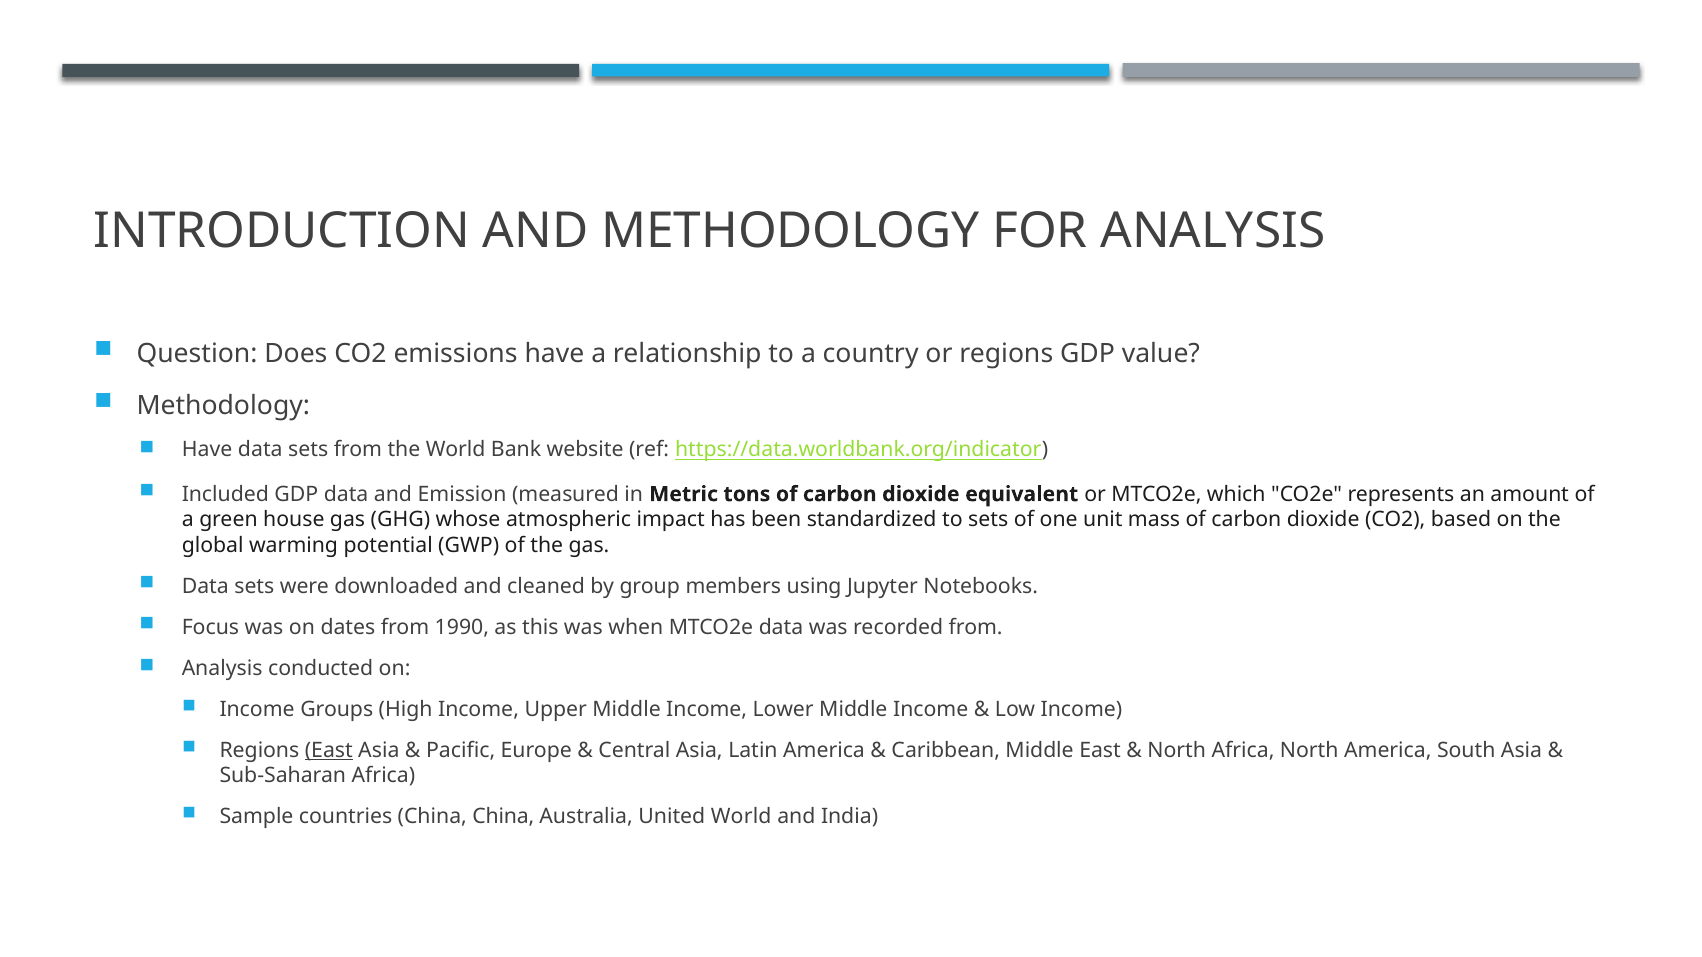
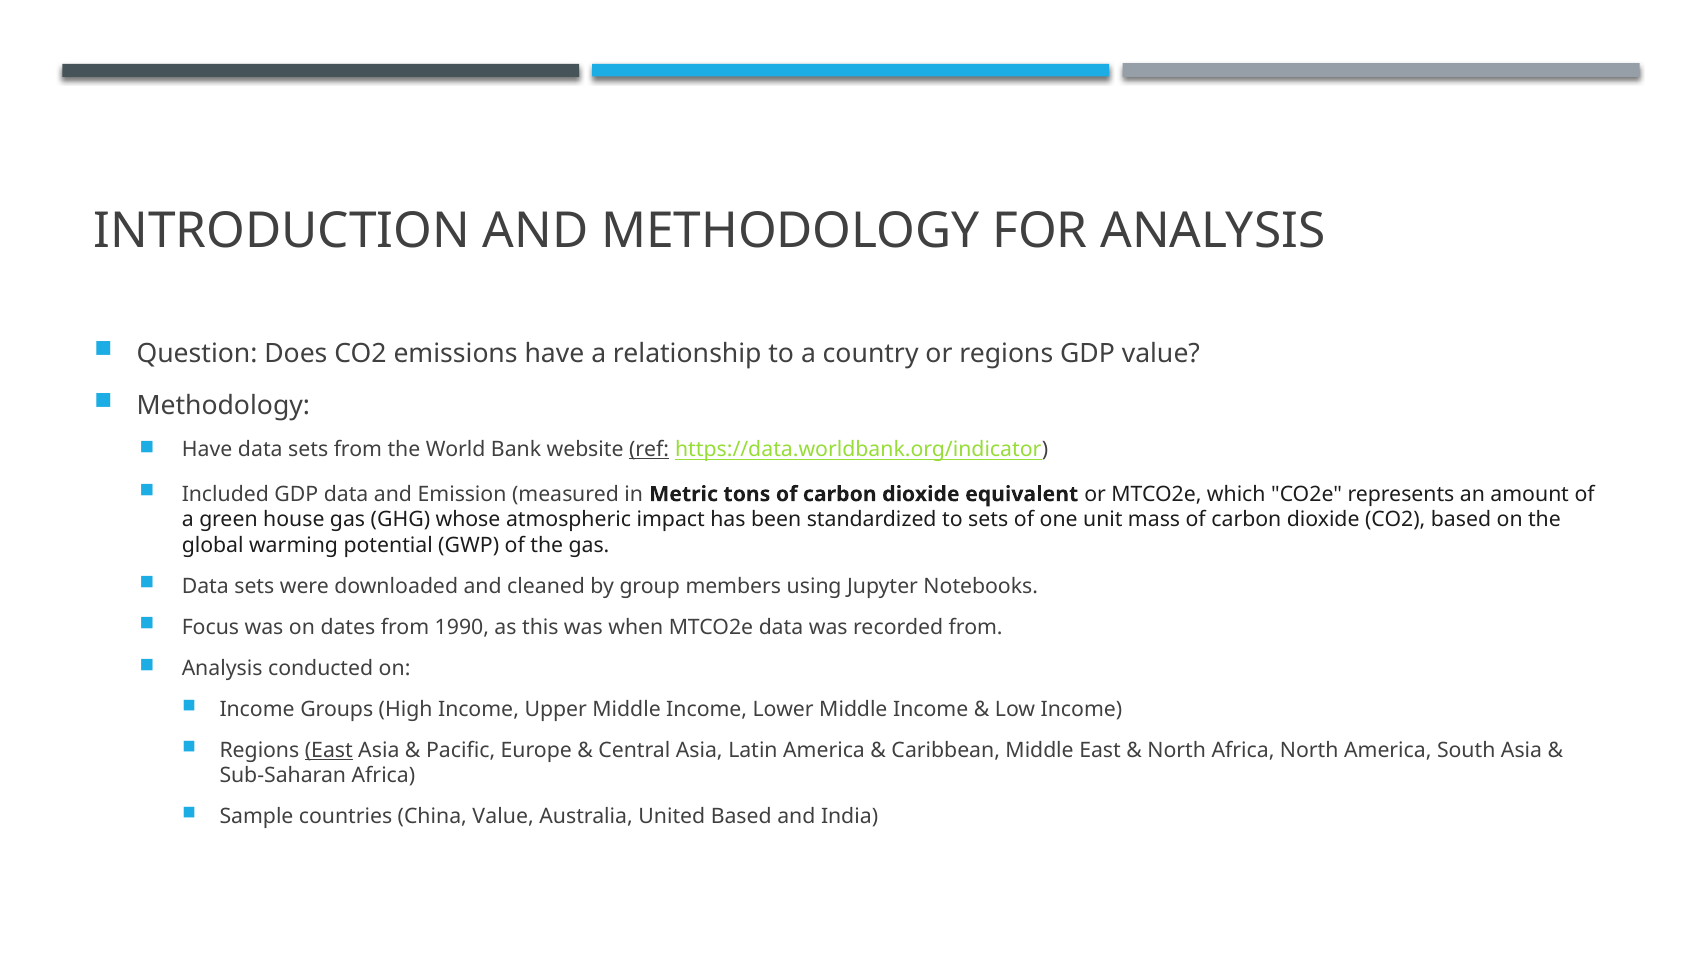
ref underline: none -> present (649, 450)
China China: China -> Value (503, 817)
United World: World -> Based (741, 817)
